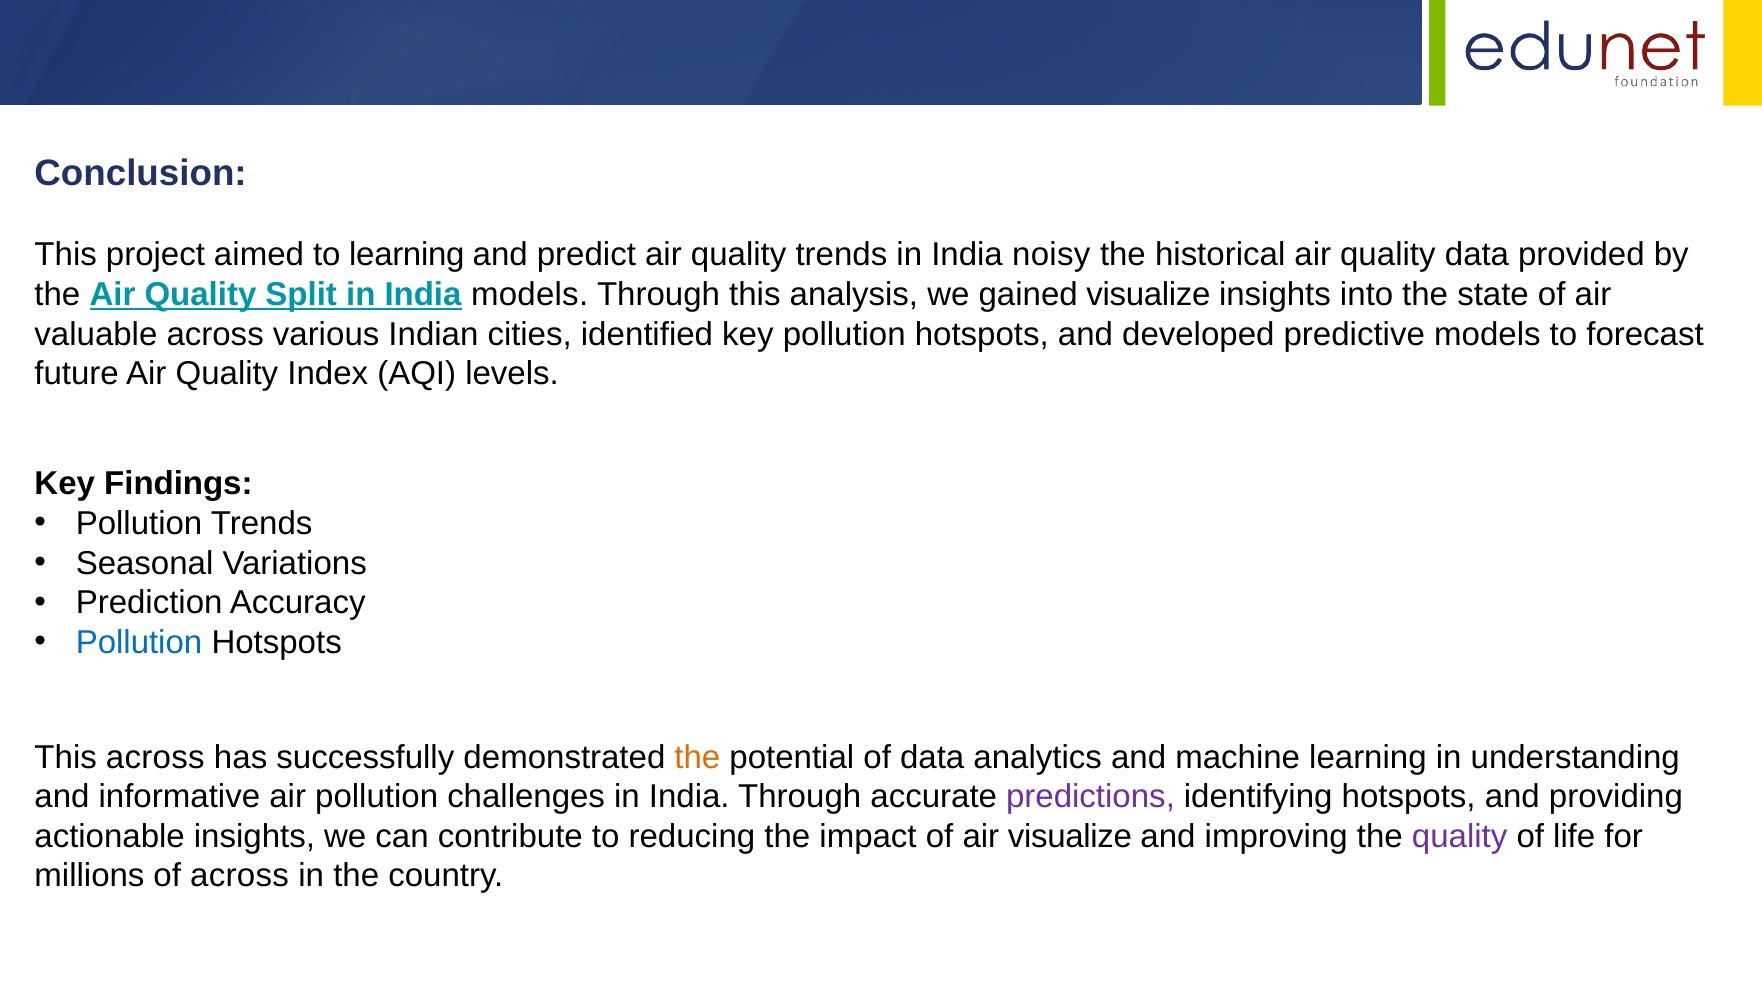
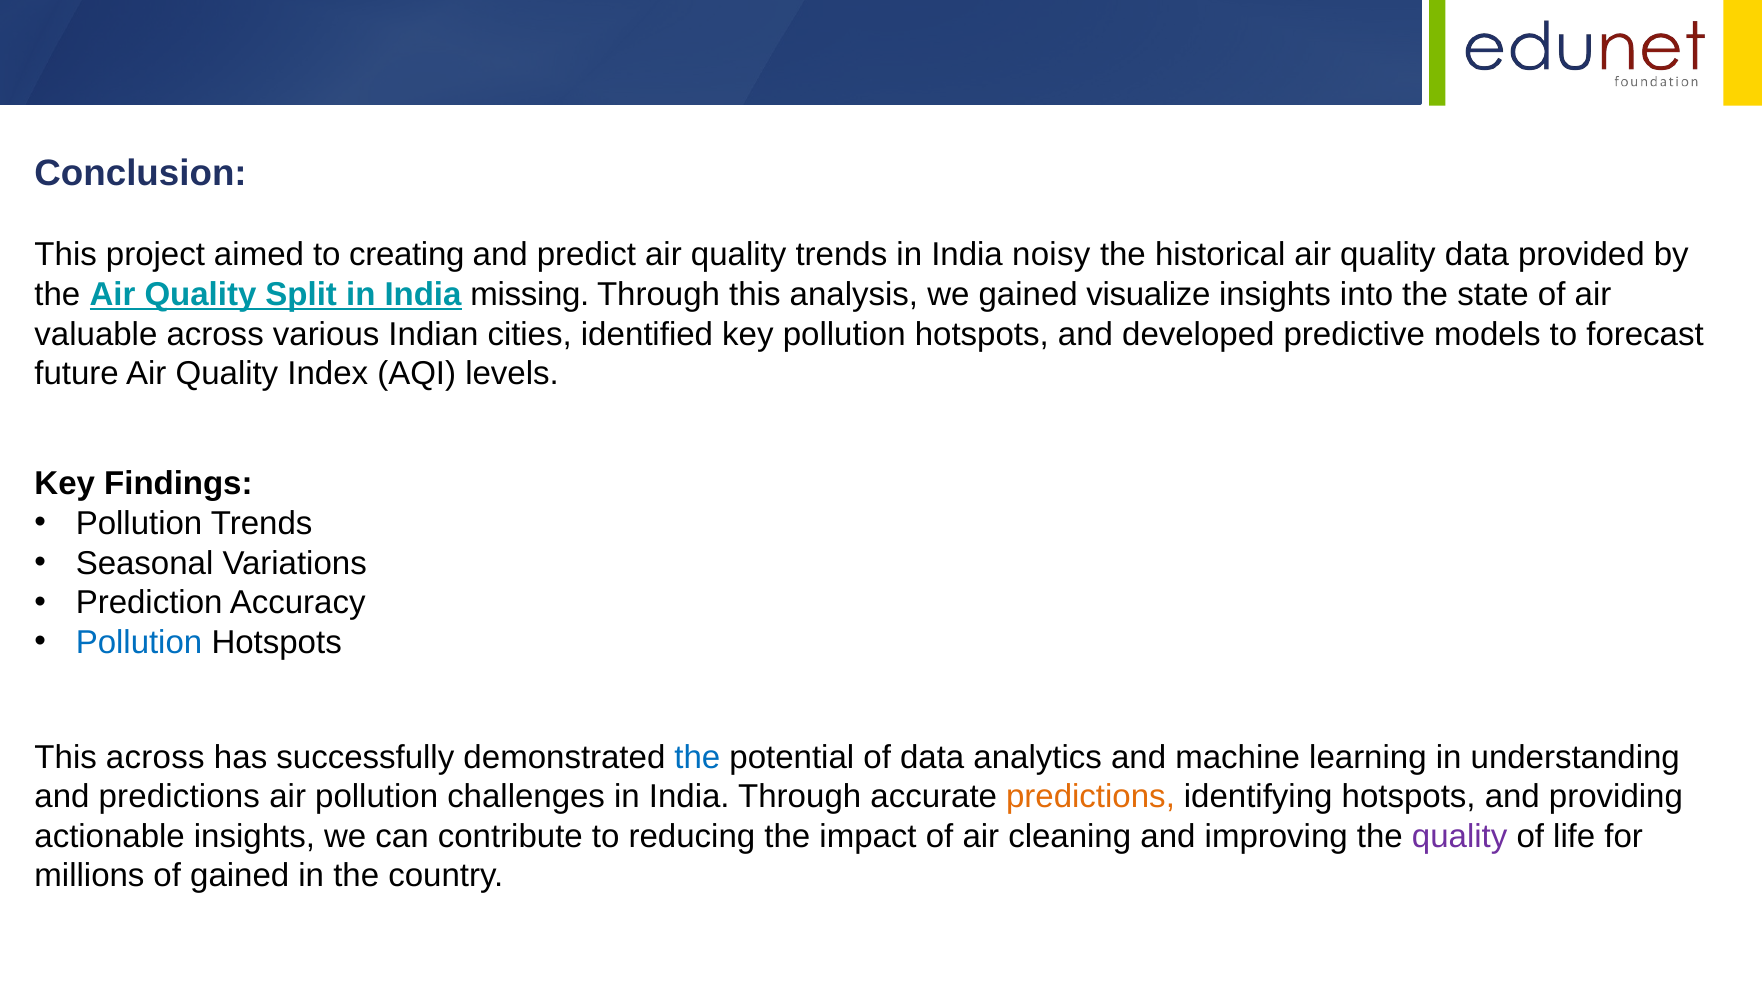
to learning: learning -> creating (407, 255)
India models: models -> missing (530, 295)
the colour: orange -> blue (697, 757)
and informative: informative -> predictions (179, 797)
predictions colour: purple -> orange (1090, 797)
air visualize: visualize -> cleaning (1070, 837)
of across: across -> gained (240, 876)
